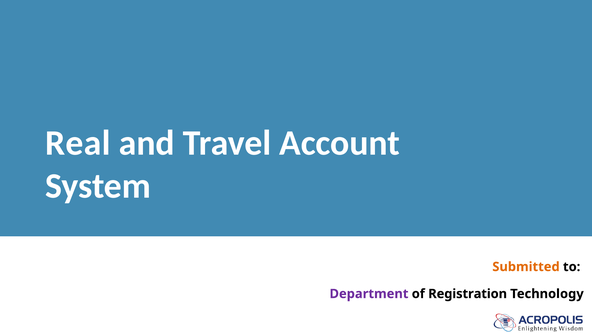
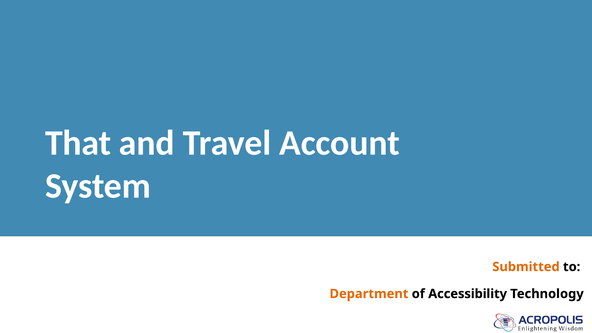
Real: Real -> That (78, 143)
Department colour: purple -> orange (369, 294)
Registration: Registration -> Accessibility (468, 294)
